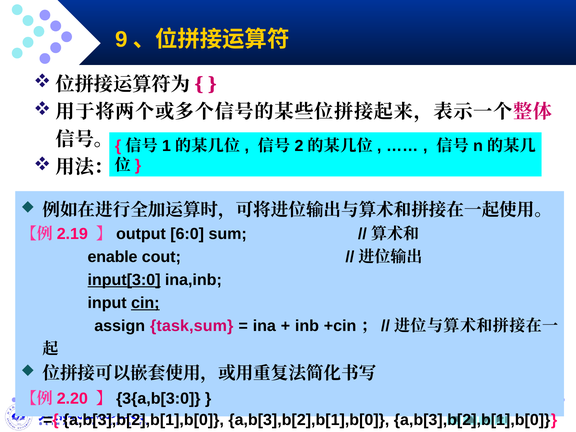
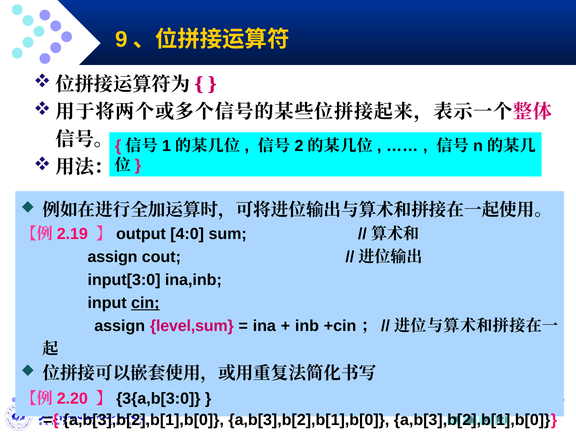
6:0: 6:0 -> 4:0 (187, 234)
enable: enable -> assign (113, 257)
input[3:0 underline: present -> none (124, 280)
task,sum: task,sum -> level,sum (192, 326)
